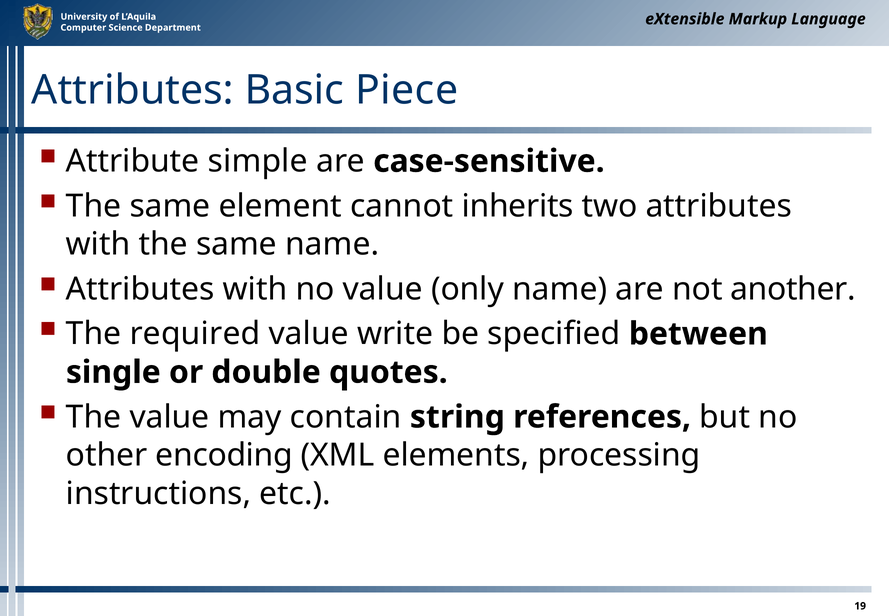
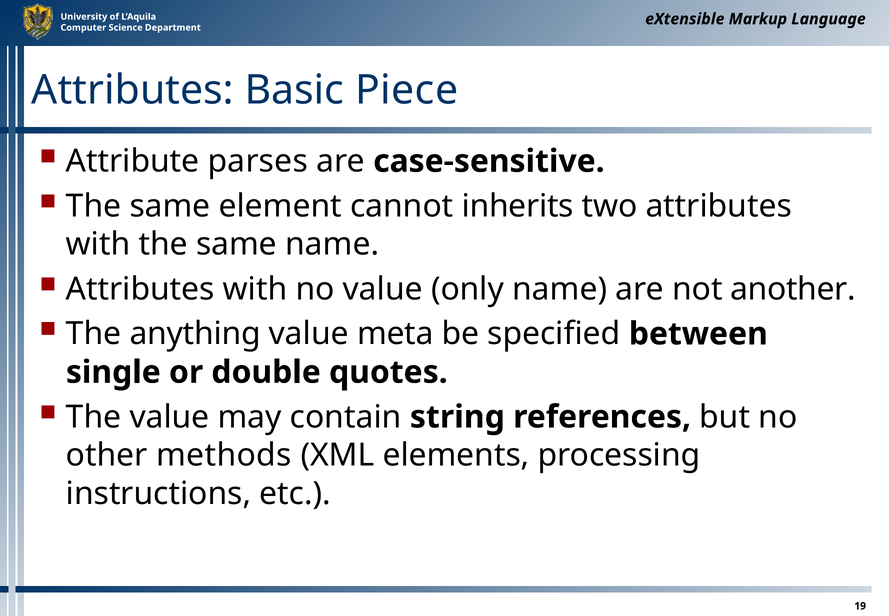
simple: simple -> parses (258, 161)
required: required -> anything (195, 334)
write: write -> meta (395, 334)
encoding: encoding -> methods (224, 455)
